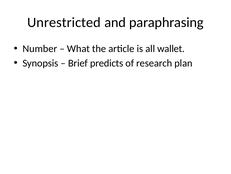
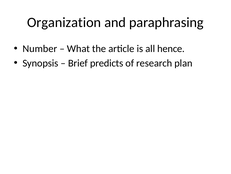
Unrestricted: Unrestricted -> Organization (64, 22)
wallet: wallet -> hence (171, 48)
